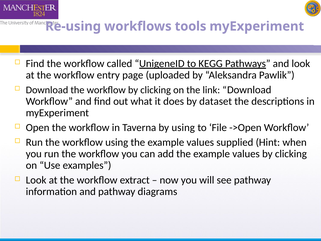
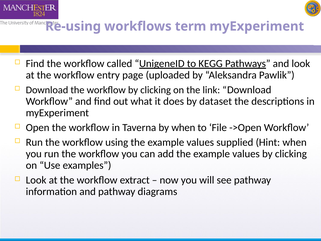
tools: tools -> term (191, 26)
by using: using -> when (183, 127)
